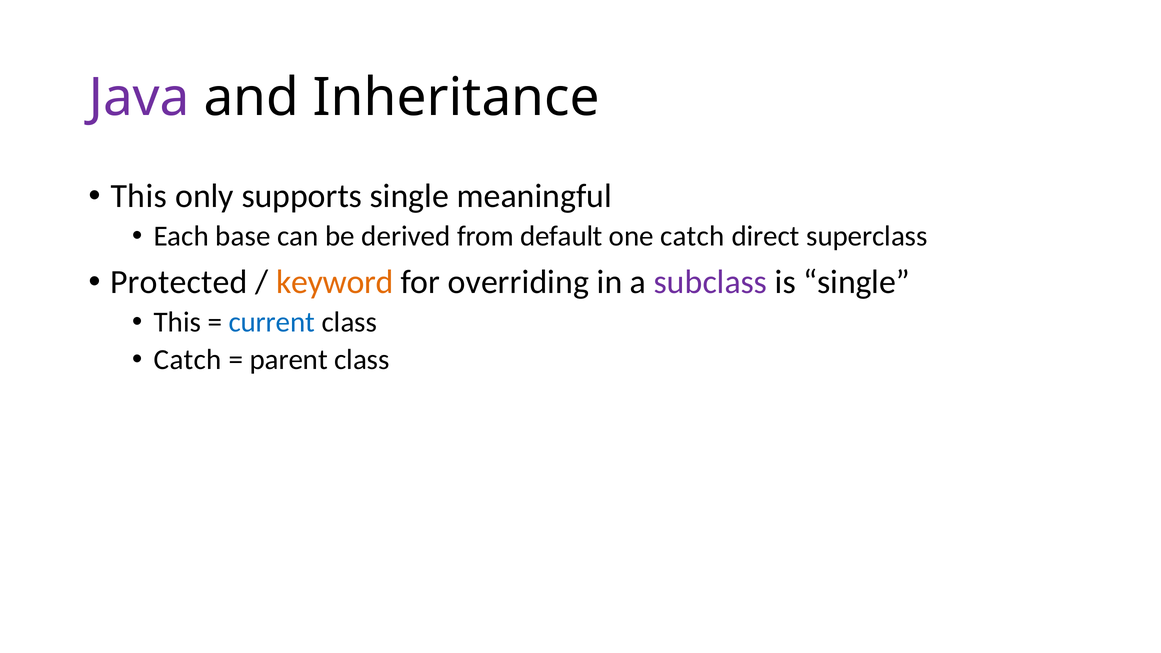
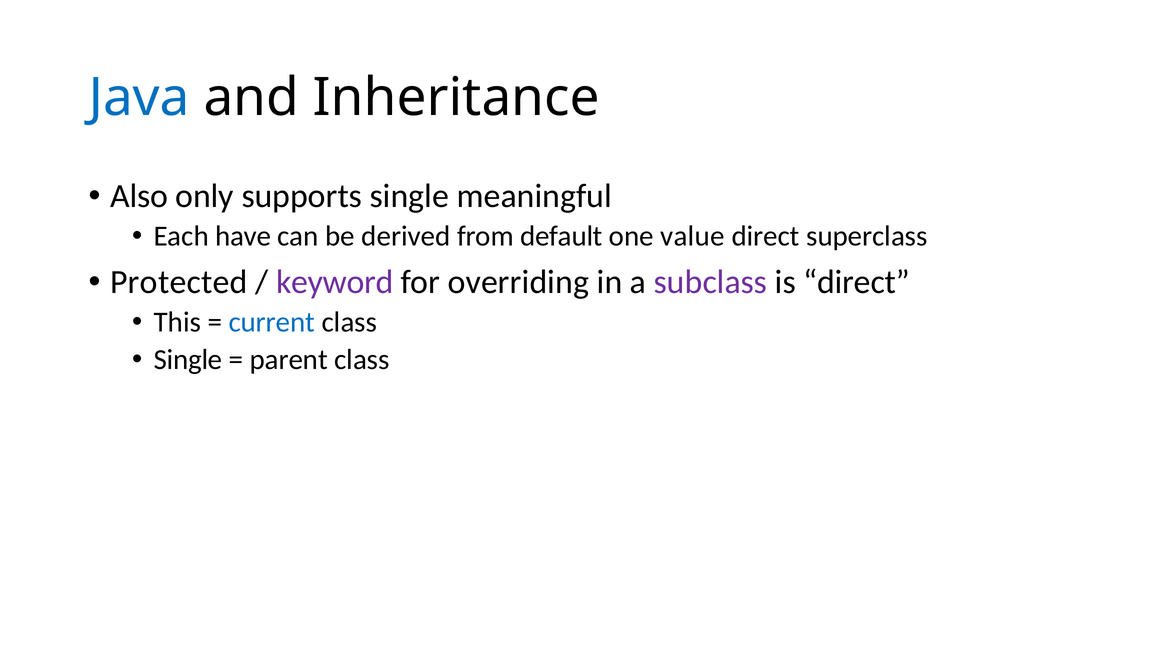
Java colour: purple -> blue (139, 98)
This: This -> Also (139, 196)
base: base -> have (243, 236)
one catch: catch -> value (692, 236)
keyword colour: orange -> purple (335, 282)
is single: single -> direct (857, 282)
Catch: Catch -> Single (188, 360)
